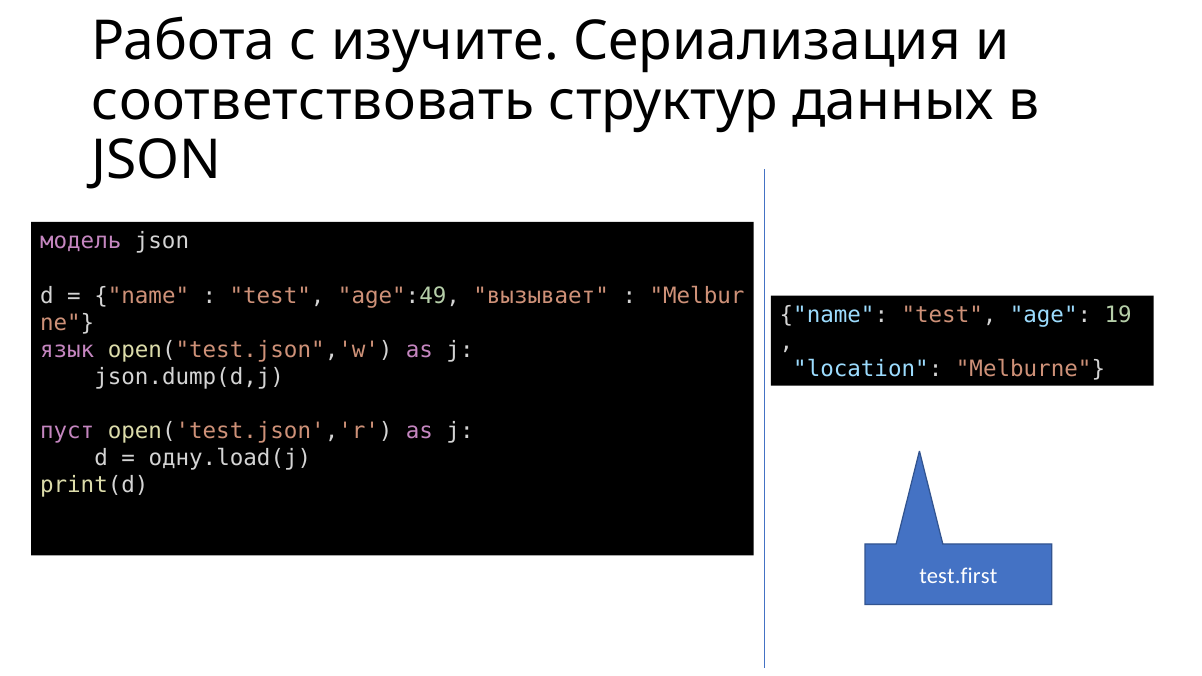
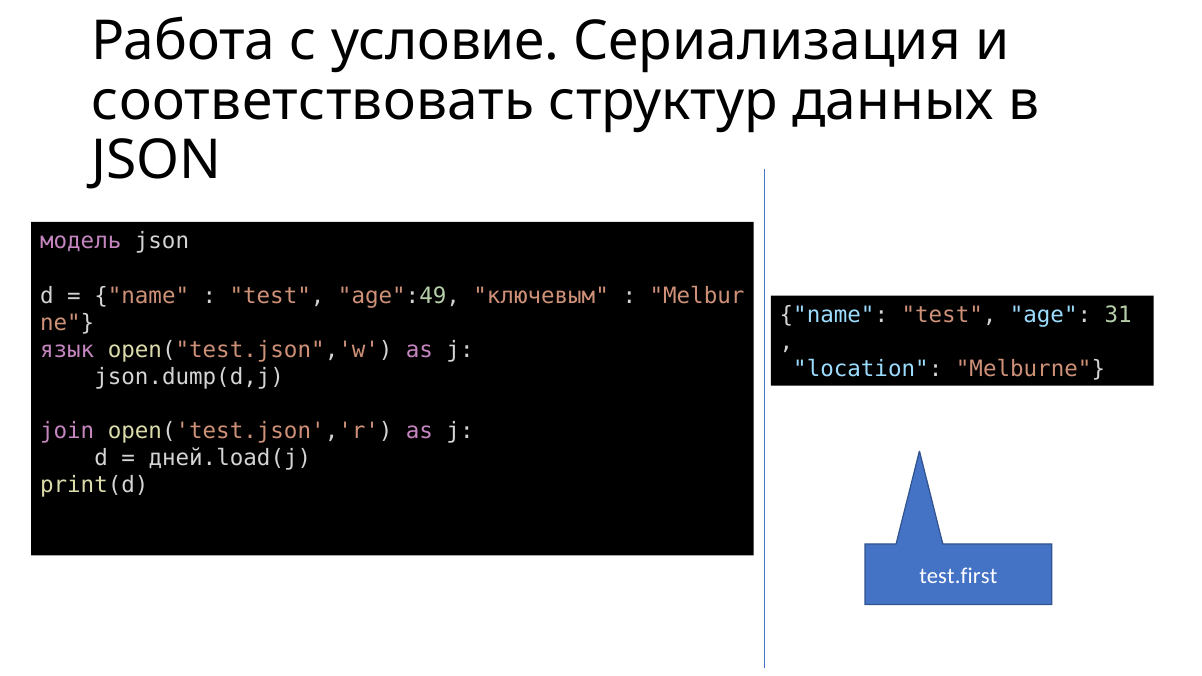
изучите: изучите -> условие (445, 41)
вызывает: вызывает -> ключевым (541, 296)
19: 19 -> 31 (1118, 315)
пуст: пуст -> join (67, 431)
одну.load(j: одну.load(j -> дней.load(j (230, 458)
